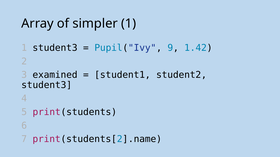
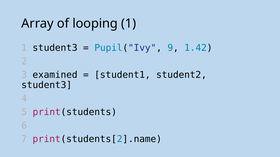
simpler: simpler -> looping (95, 24)
